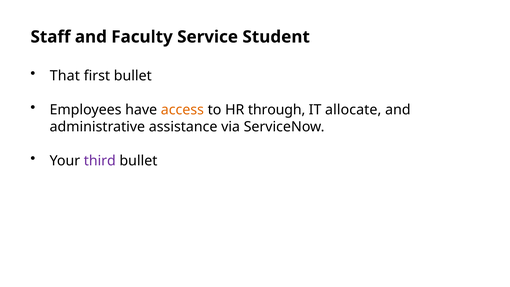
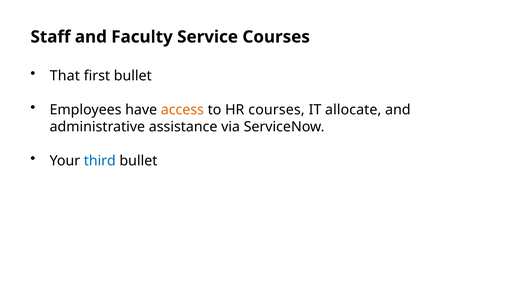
Service Student: Student -> Courses (276, 37)
HR through: through -> courses (276, 110)
third colour: purple -> blue (100, 161)
